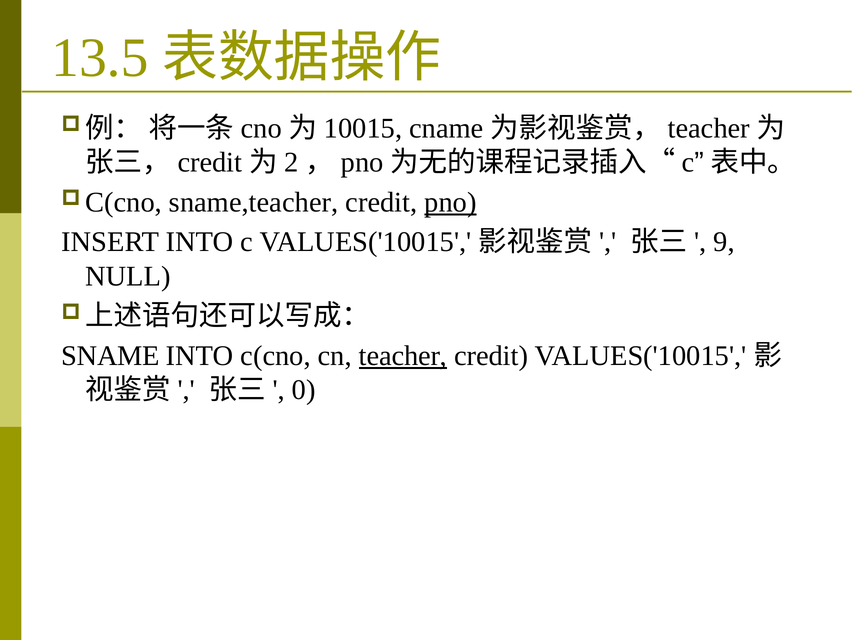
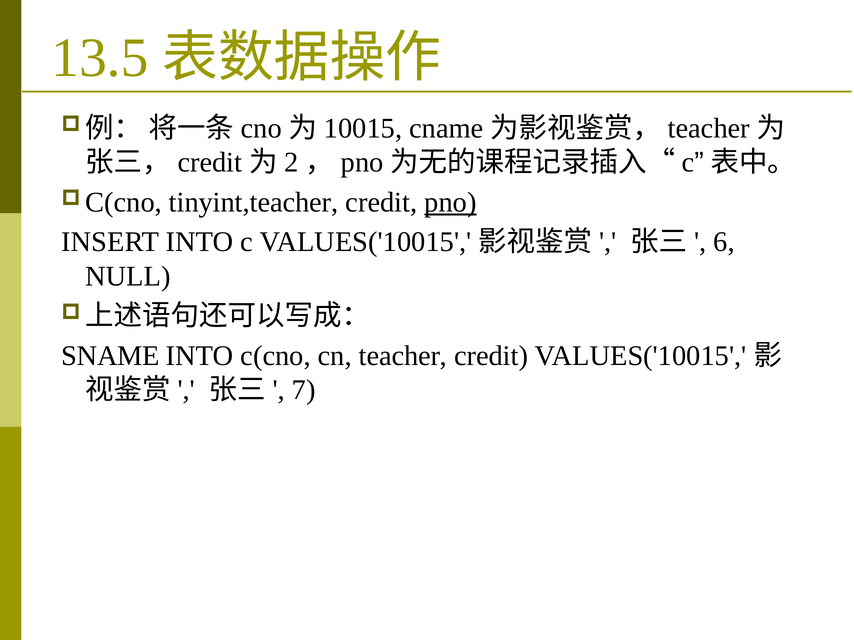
sname,teacher: sname,teacher -> tinyint,teacher (254, 202)
9: 9 -> 6 (724, 242)
teacher underline: present -> none (403, 356)
0: 0 -> 7 (304, 390)
